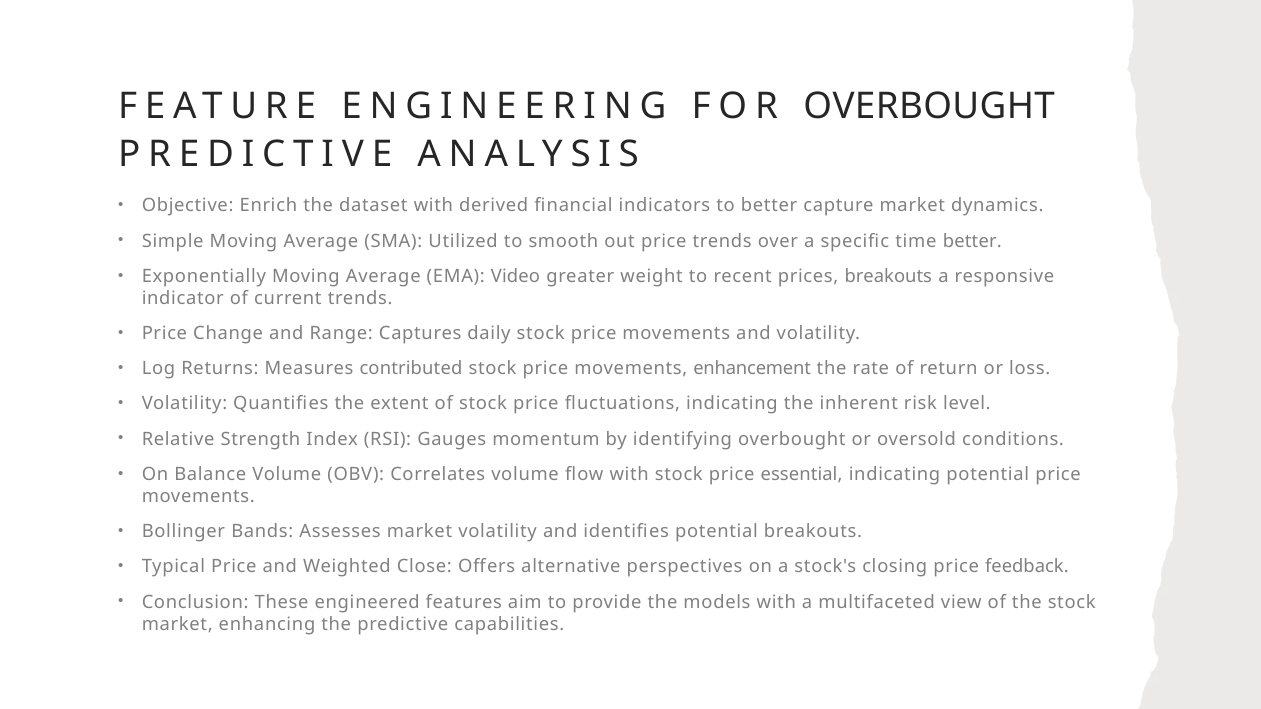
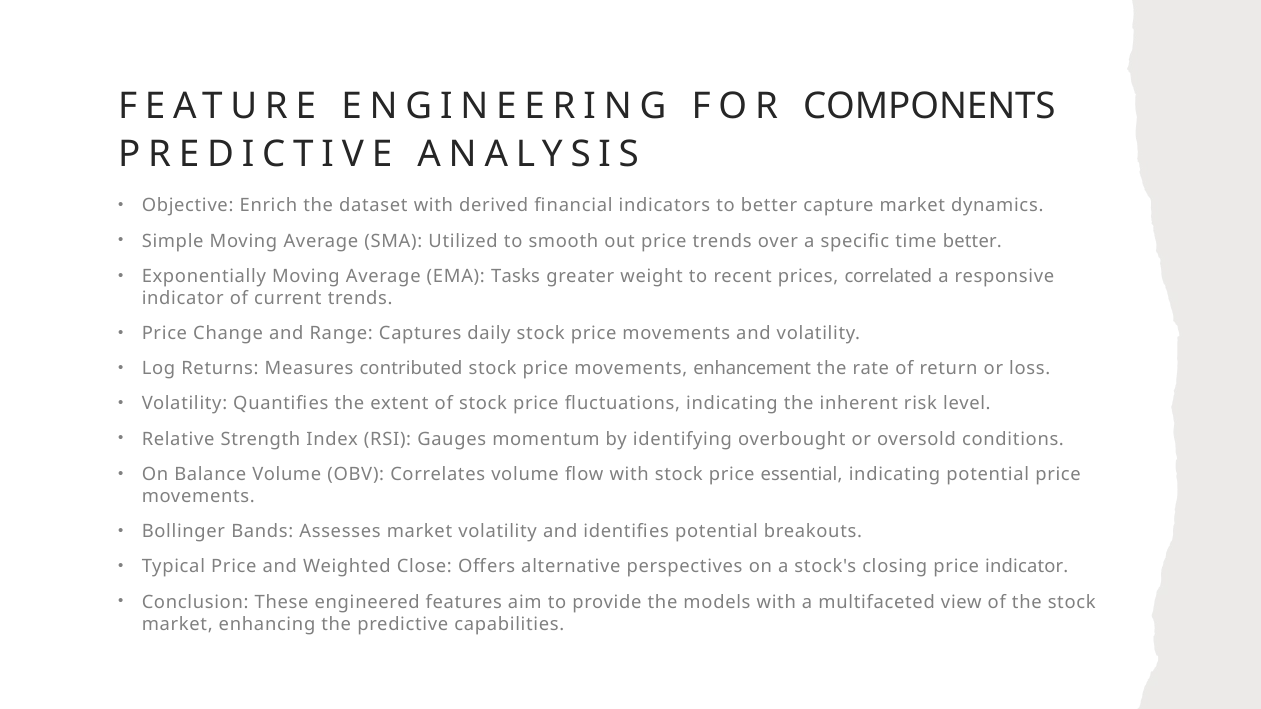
FOR OVERBOUGHT: OVERBOUGHT -> COMPONENTS (929, 106)
Video: Video -> Tasks (515, 276)
prices breakouts: breakouts -> correlated (888, 276)
price feedback: feedback -> indicator (1027, 567)
